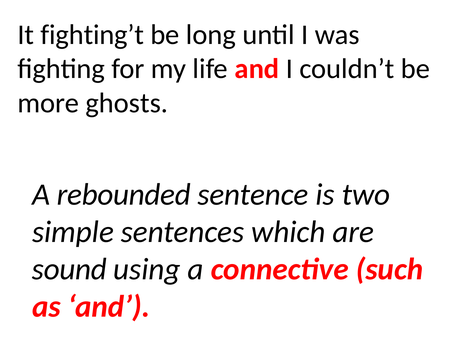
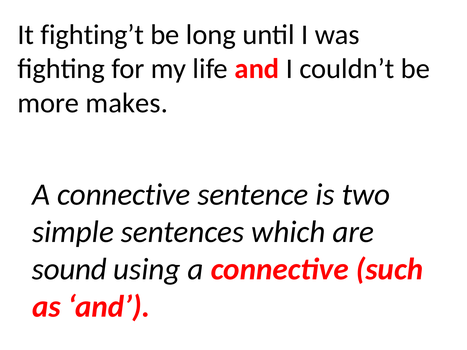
ghosts: ghosts -> makes (127, 103)
rebounded: rebounded -> connective (124, 195)
